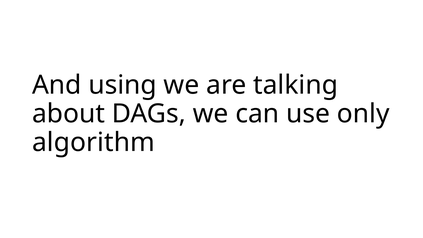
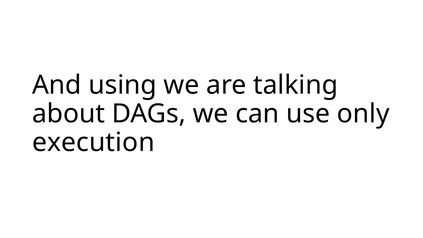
algorithm: algorithm -> execution (93, 142)
